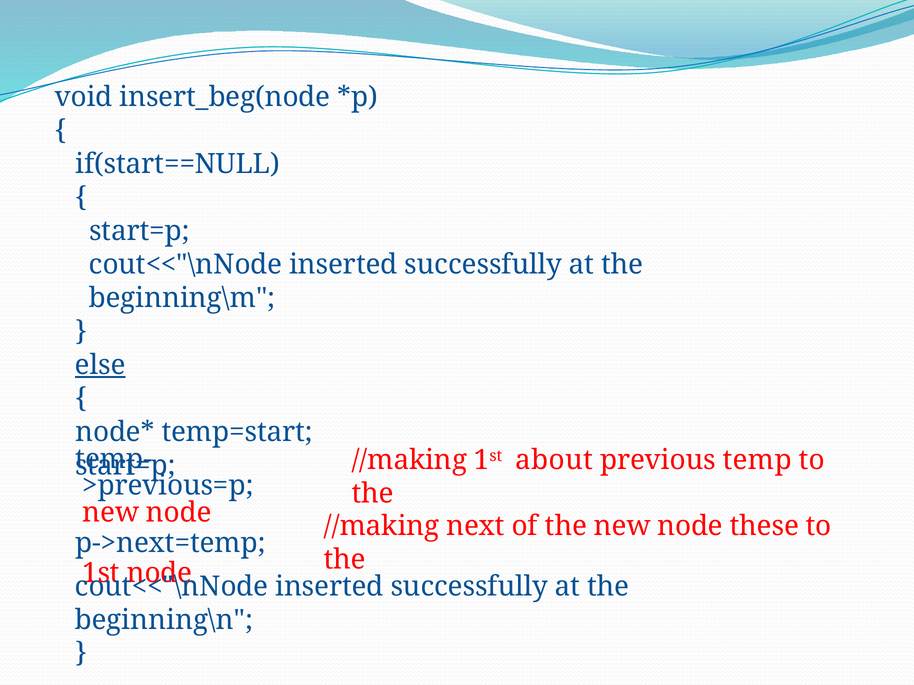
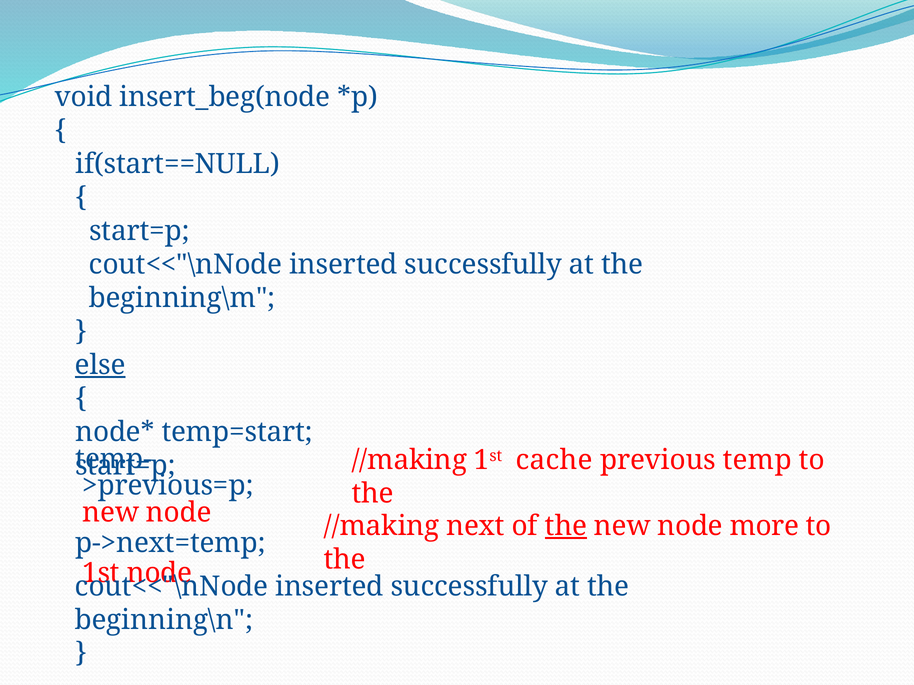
about: about -> cache (554, 460)
the underline: none -> present (566, 526)
these: these -> more (764, 526)
